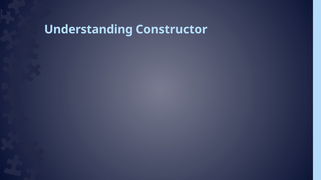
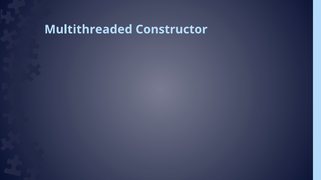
Understanding: Understanding -> Multithreaded (88, 30)
